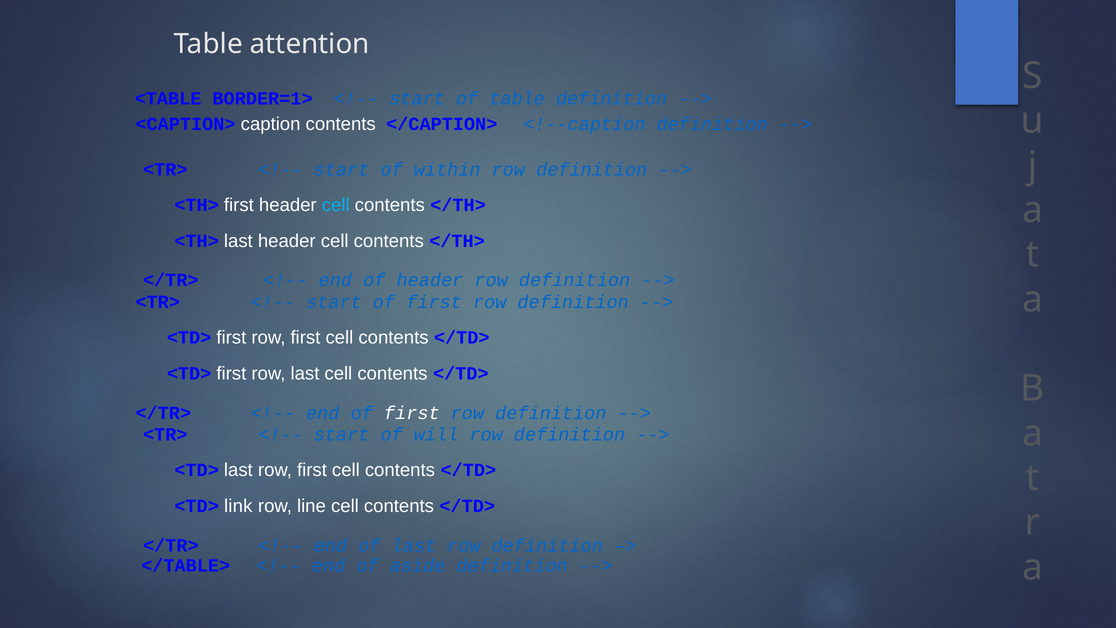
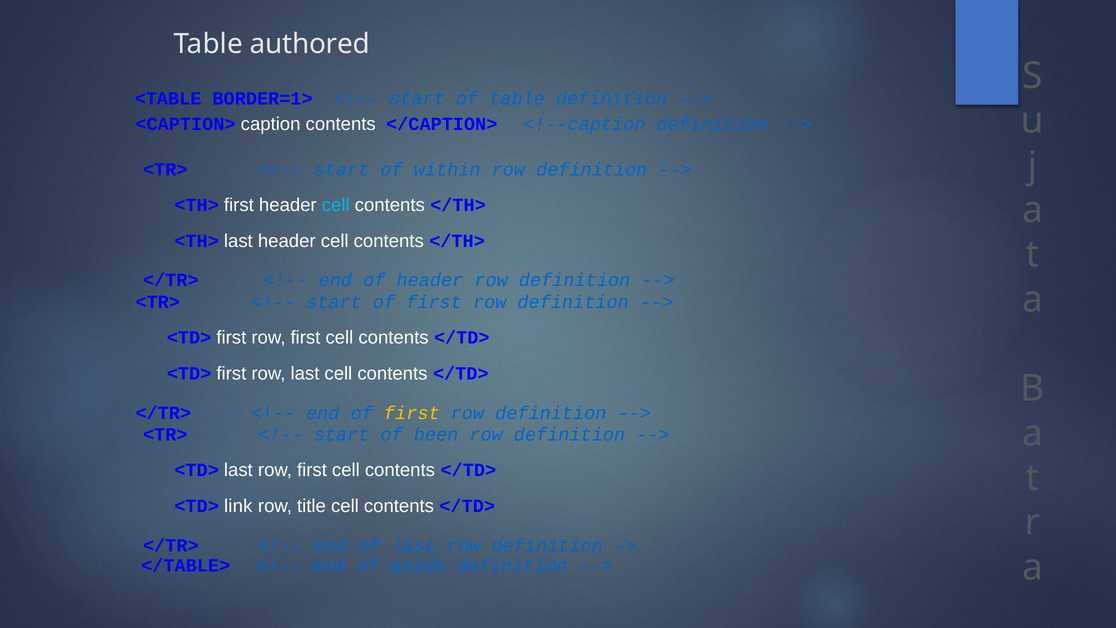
attention: attention -> authored (310, 44)
first colour: white -> yellow (412, 413)
will: will -> been (436, 434)
line: line -> title (311, 506)
